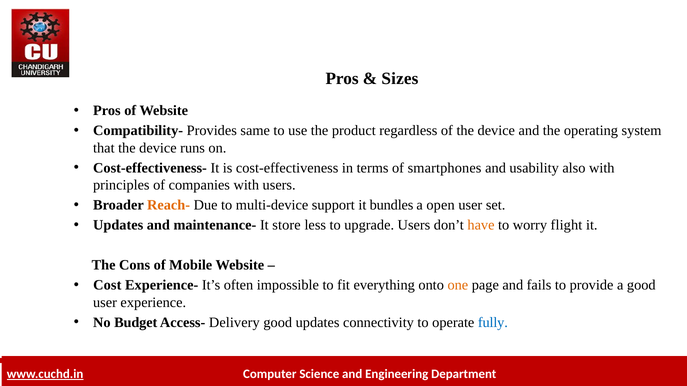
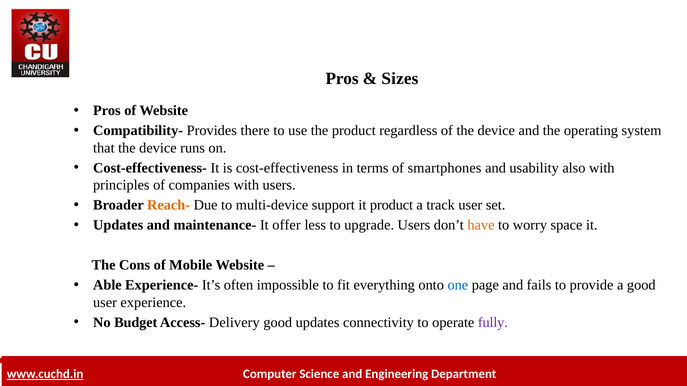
same: same -> there (255, 131)
it bundles: bundles -> product (392, 205)
open: open -> track (441, 205)
store: store -> offer (287, 225)
flight: flight -> space (567, 225)
Cost: Cost -> Able (107, 286)
one colour: orange -> blue (458, 286)
fully colour: blue -> purple (493, 323)
